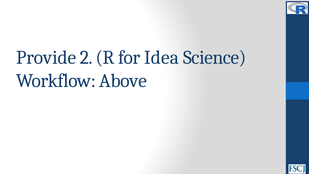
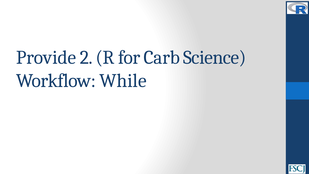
Idea: Idea -> Carb (162, 57)
Above: Above -> While (123, 81)
